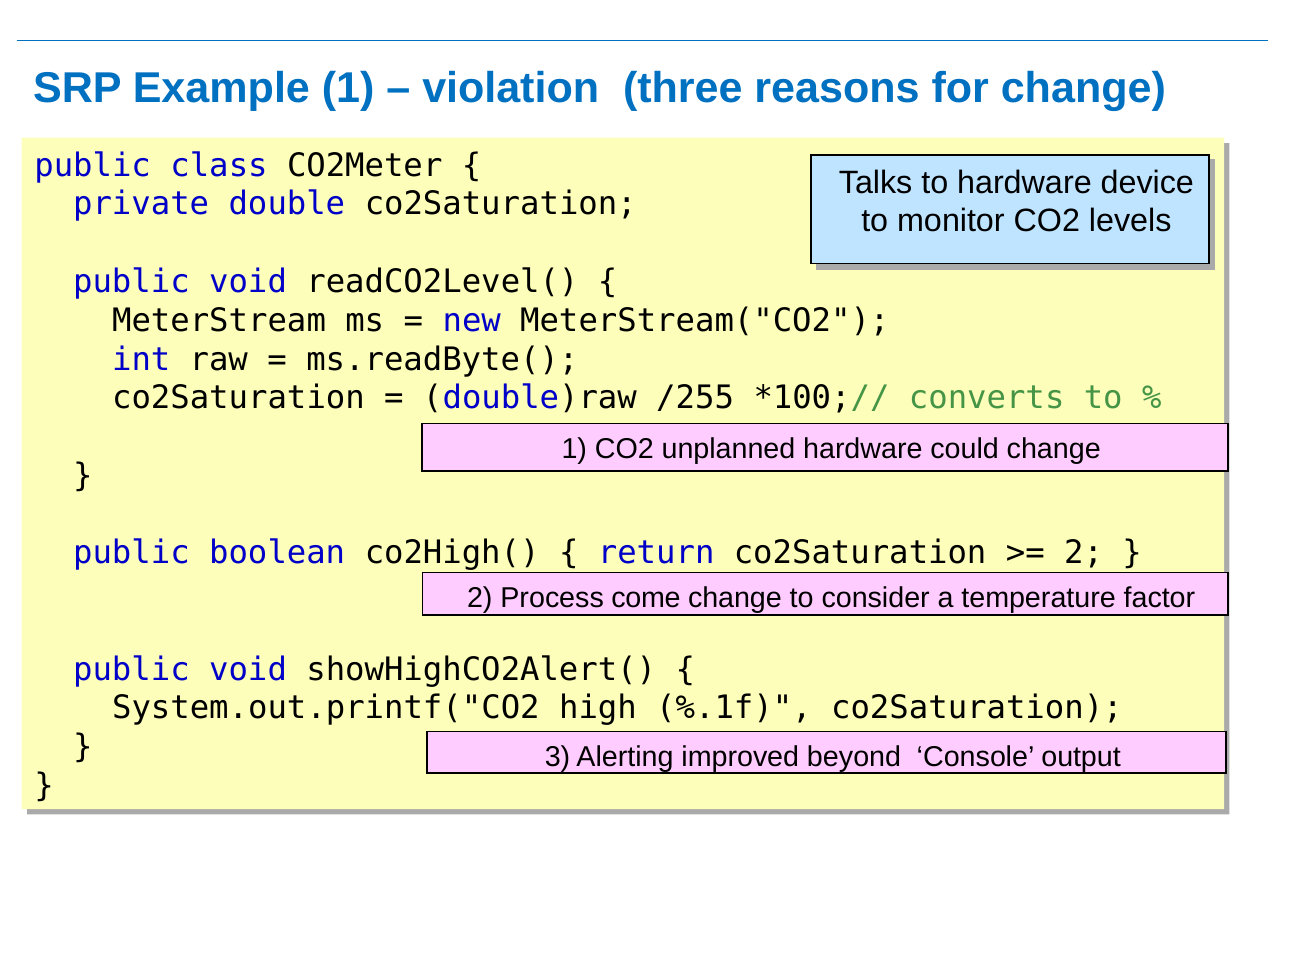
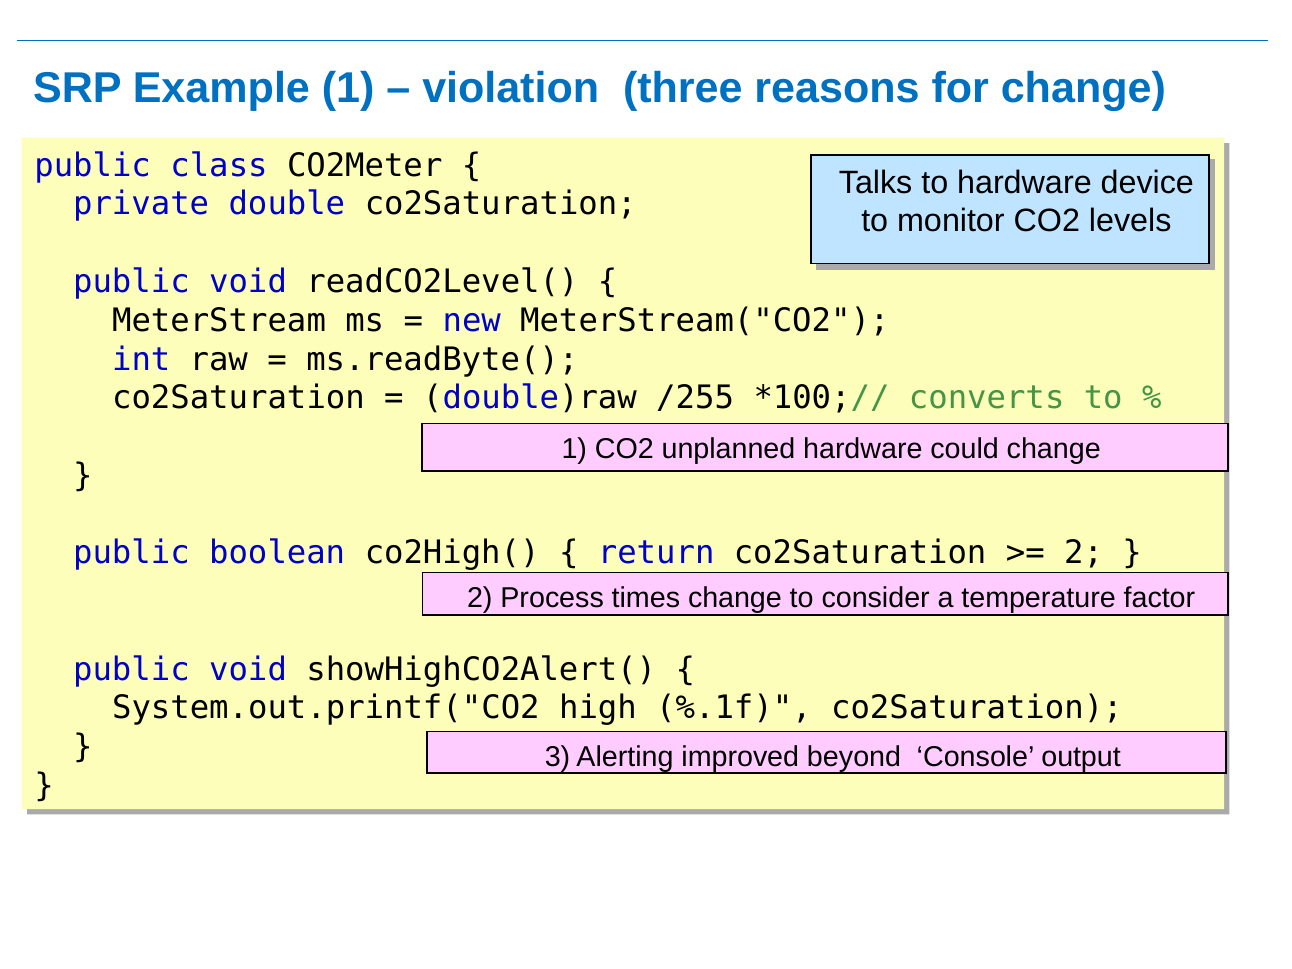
come: come -> times (646, 598)
